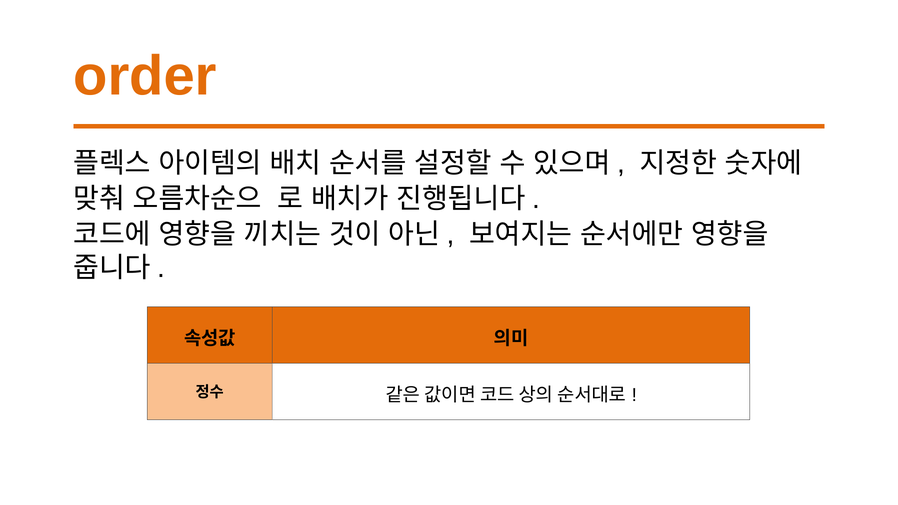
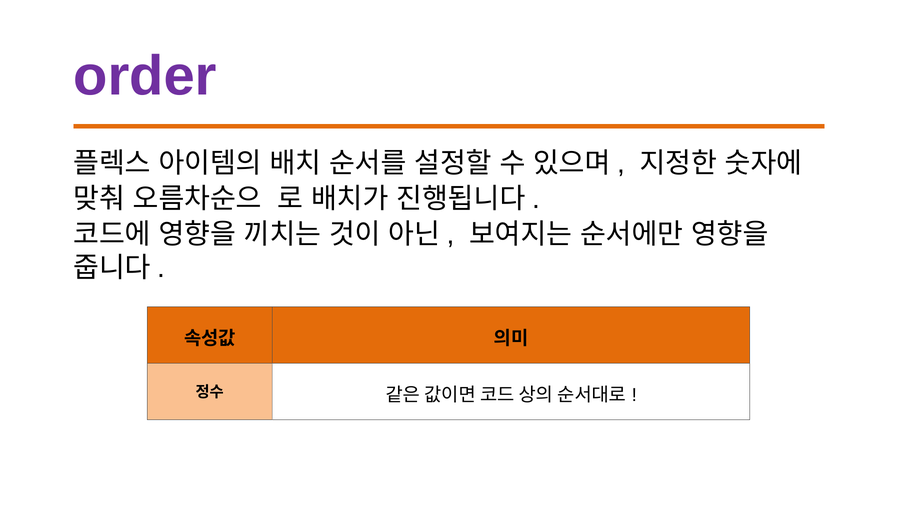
order colour: orange -> purple (145, 76)
